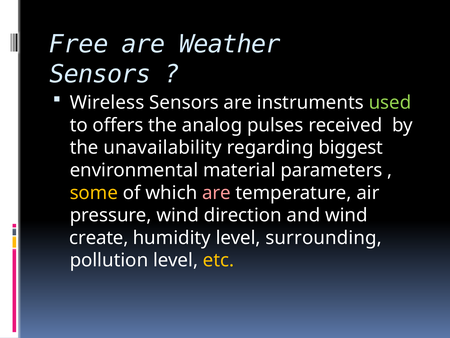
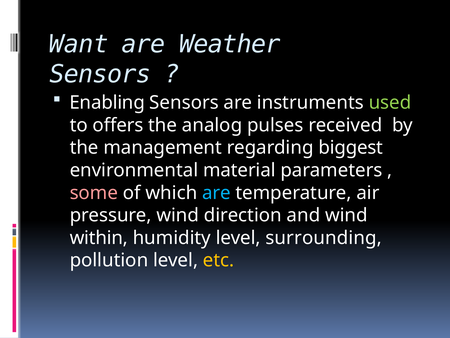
Free: Free -> Want (79, 44)
Wireless: Wireless -> Enabling (107, 103)
unavailability: unavailability -> management (163, 148)
some colour: yellow -> pink (94, 193)
are colour: pink -> light blue (216, 193)
create: create -> within (99, 238)
